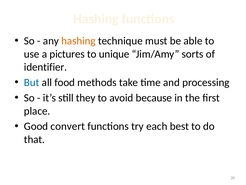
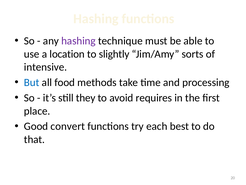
hashing colour: orange -> purple (78, 41)
pictures: pictures -> location (67, 54)
unique: unique -> slightly (114, 54)
identifier: identifier -> intensive (46, 67)
because: because -> requires (154, 98)
